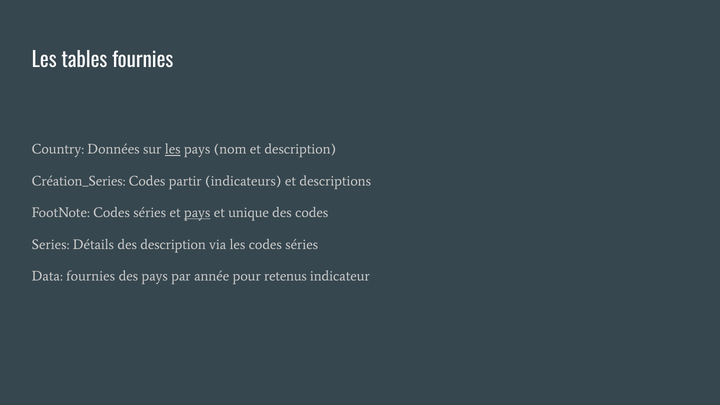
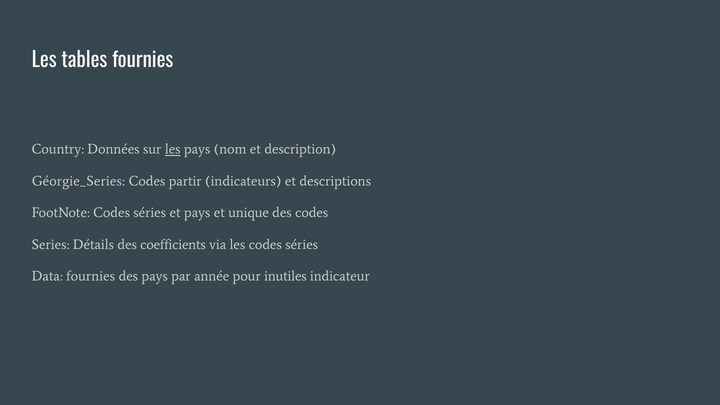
Création_Series: Création_Series -> Géorgie_Series (78, 181)
pays underline: present -> none (197, 213)
des description: description -> coefficients (173, 244)
retenus: retenus -> inutiles (285, 276)
